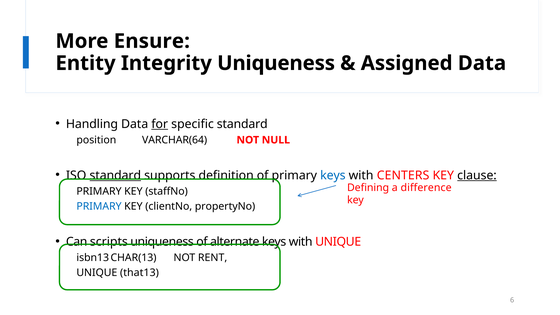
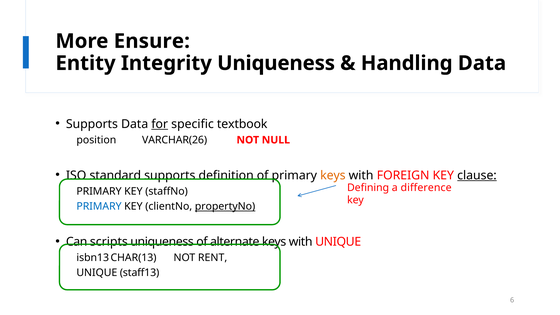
Assigned: Assigned -> Handling (407, 63)
Handling: Handling -> Supports (92, 124)
specific standard: standard -> textbook (242, 124)
VARCHAR(64: VARCHAR(64 -> VARCHAR(26 (175, 140)
standard underline: present -> none (115, 175)
keys colour: blue -> orange (333, 175)
CENTERS: CENTERS -> FOREIGN (403, 175)
propertyNo underline: none -> present (225, 206)
that13: that13 -> staff13 (140, 273)
